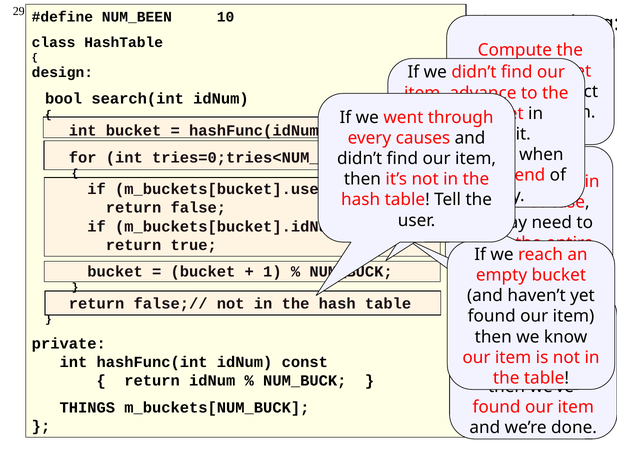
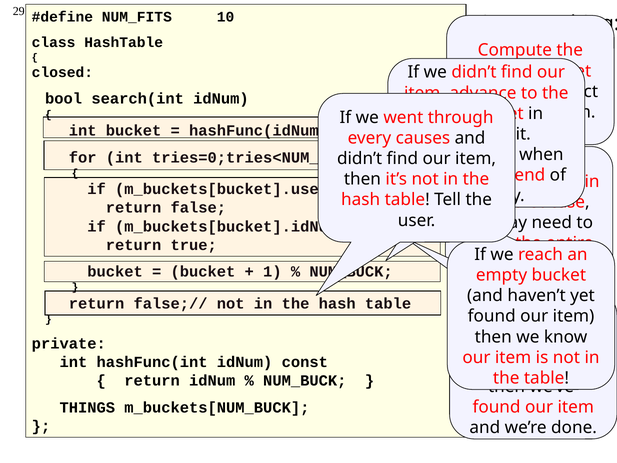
NUM_BEEN: NUM_BEEN -> NUM_FITS (137, 17)
design: design -> closed (62, 72)
